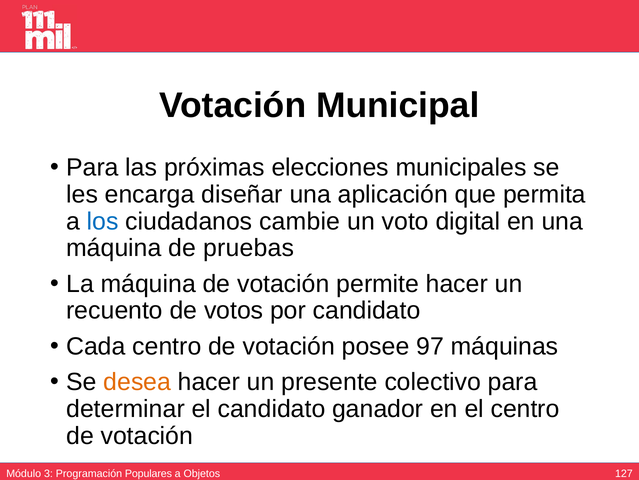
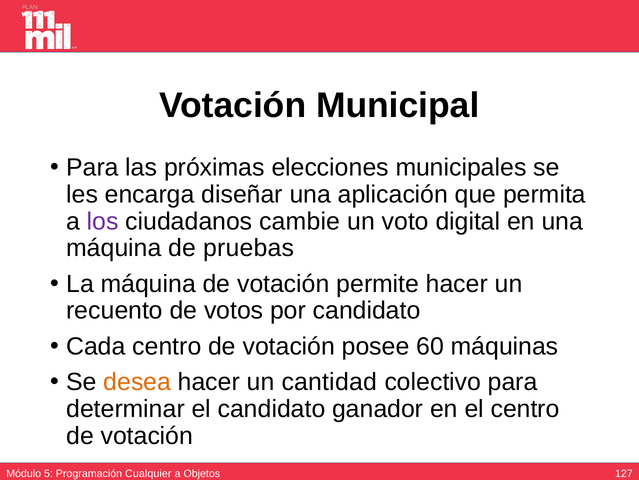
los colour: blue -> purple (103, 221)
97: 97 -> 60 (430, 346)
presente: presente -> cantidad (329, 382)
3: 3 -> 5 (48, 473)
Populares: Populares -> Cualquier (148, 473)
